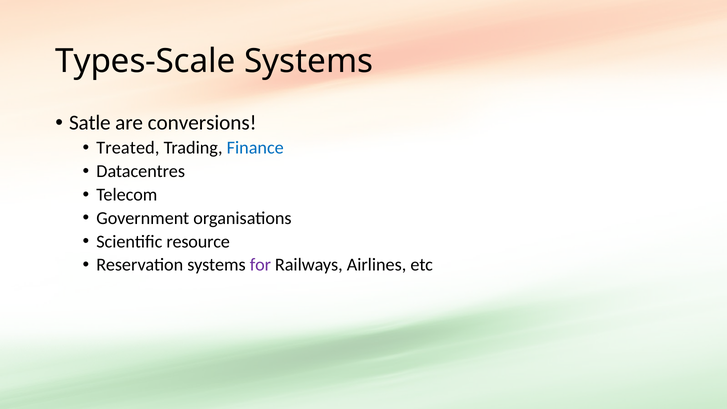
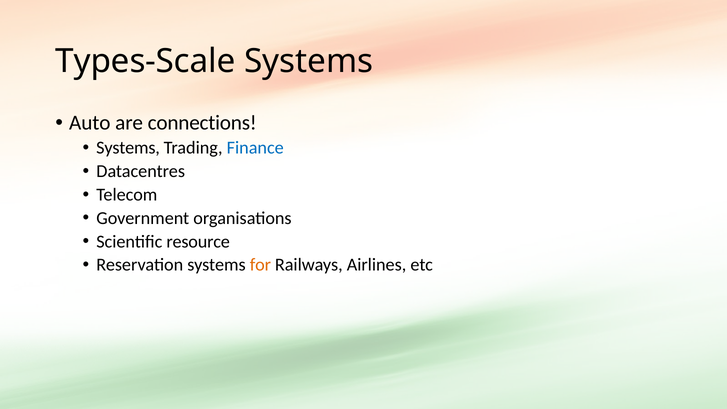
Satle: Satle -> Auto (90, 123)
conversions: conversions -> connections (202, 123)
Treated: Treated -> Systems (128, 148)
for colour: purple -> orange (260, 265)
